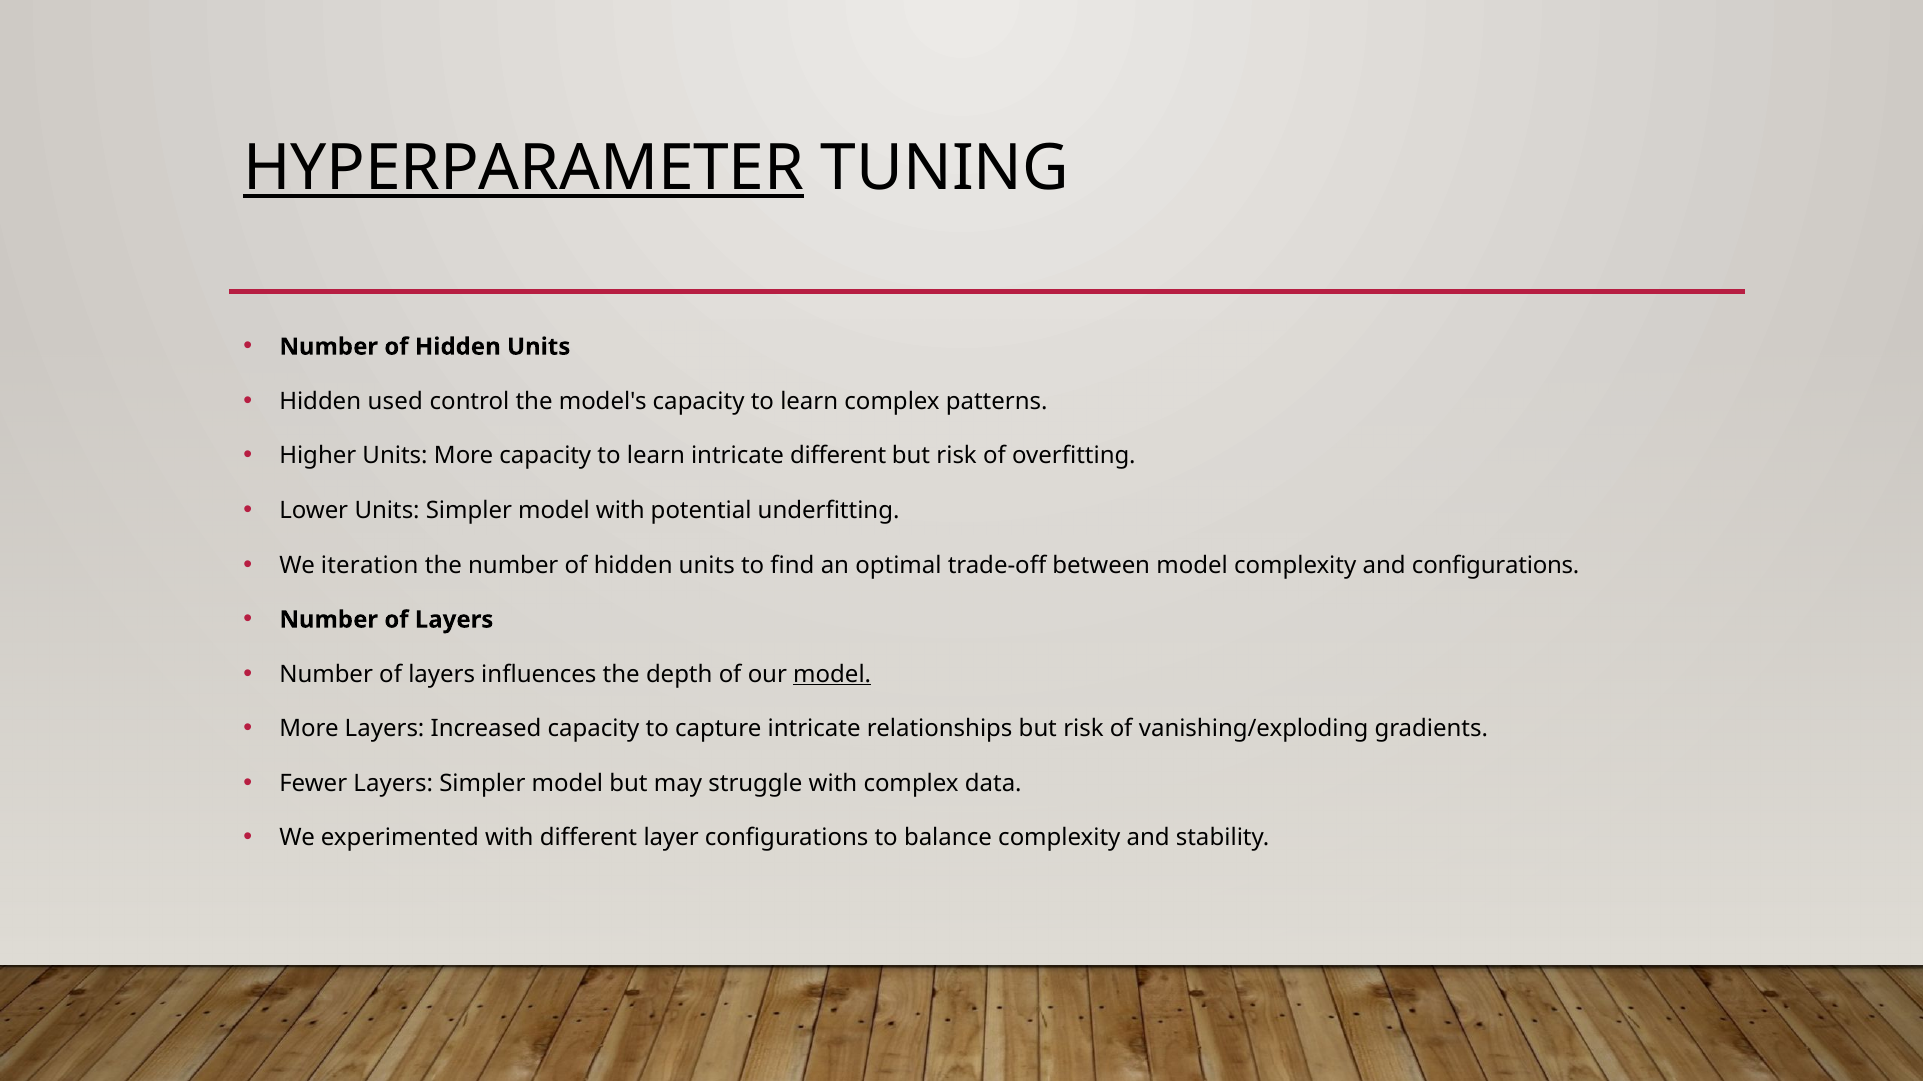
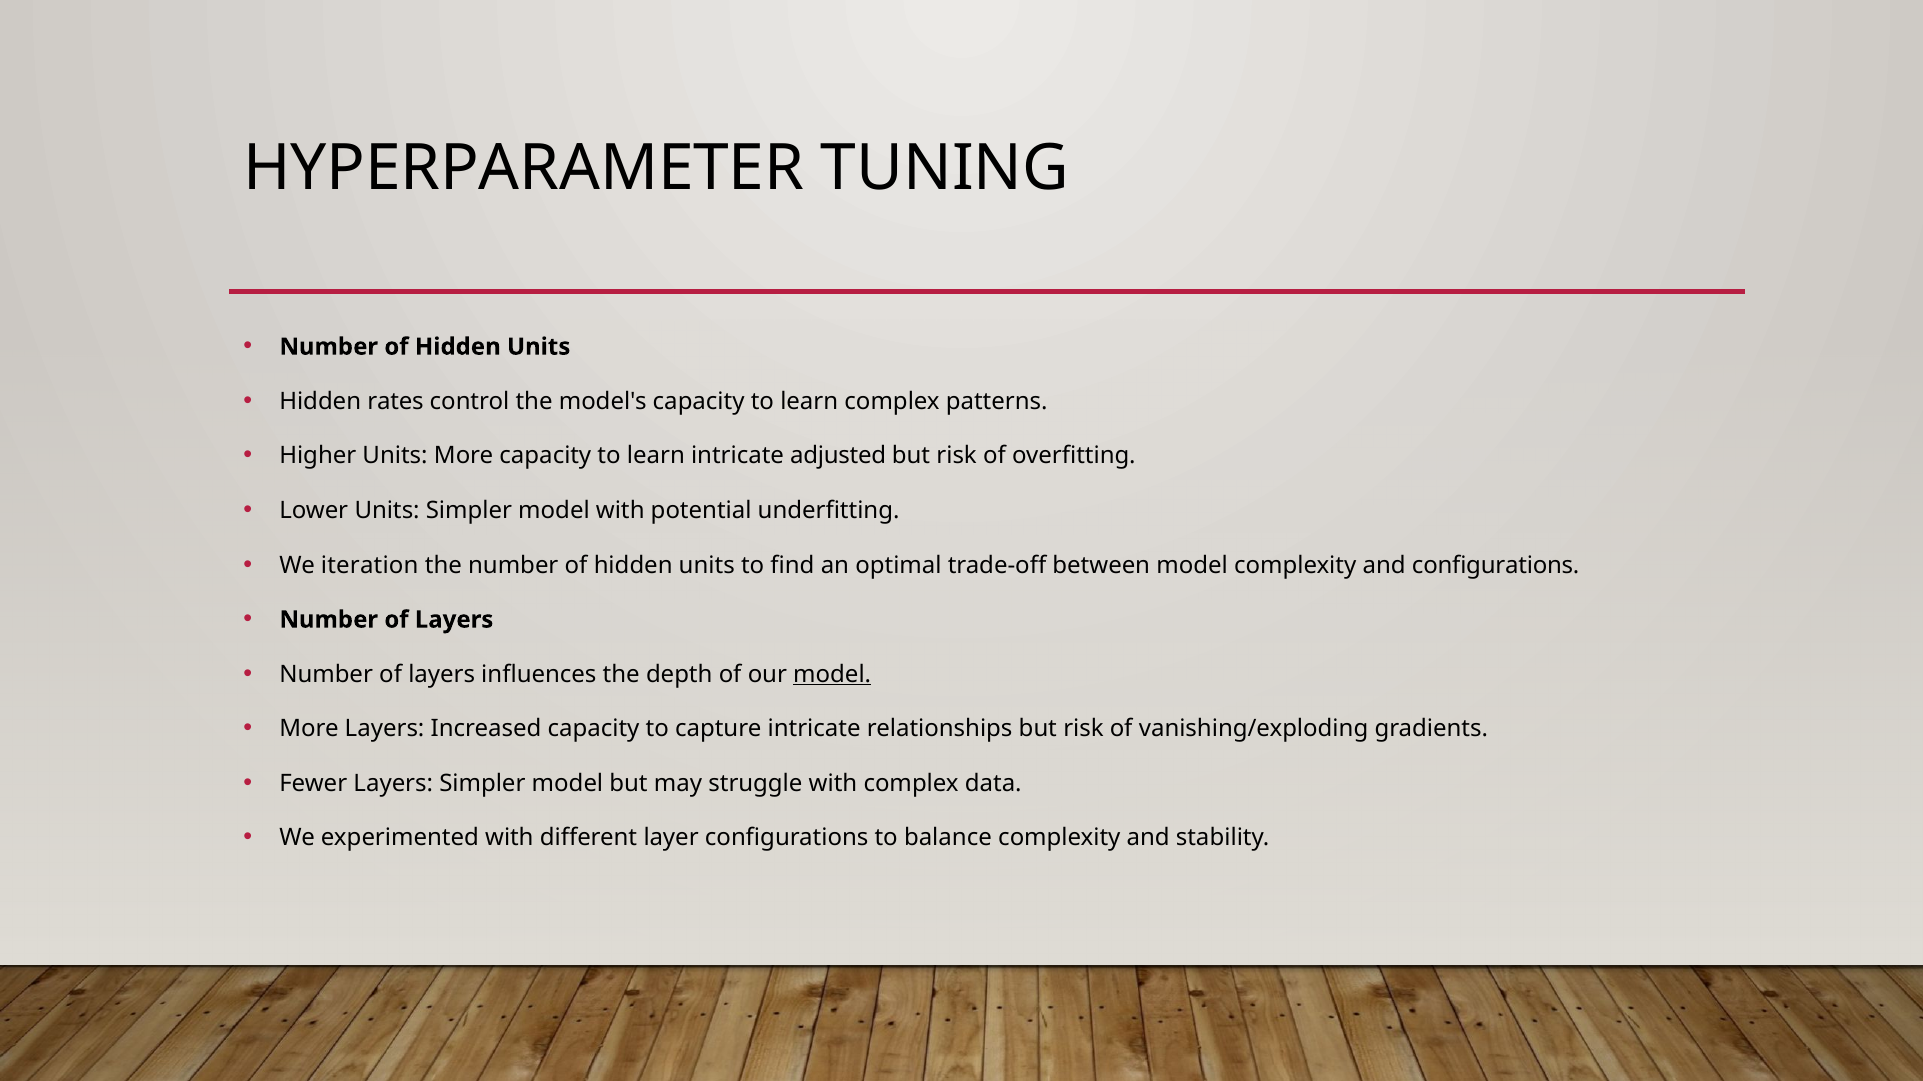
HYPERPARAMETER underline: present -> none (524, 168)
used: used -> rates (396, 402)
intricate different: different -> adjusted (838, 456)
